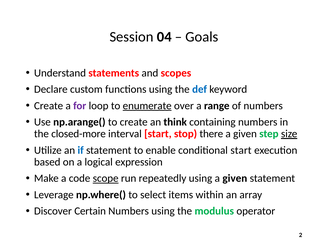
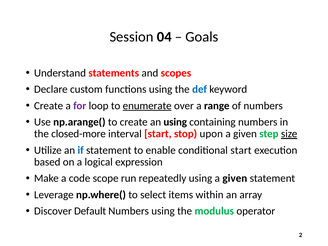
an think: think -> using (175, 122)
there: there -> upon (211, 134)
scope underline: present -> none (106, 178)
Certain: Certain -> Default (90, 211)
